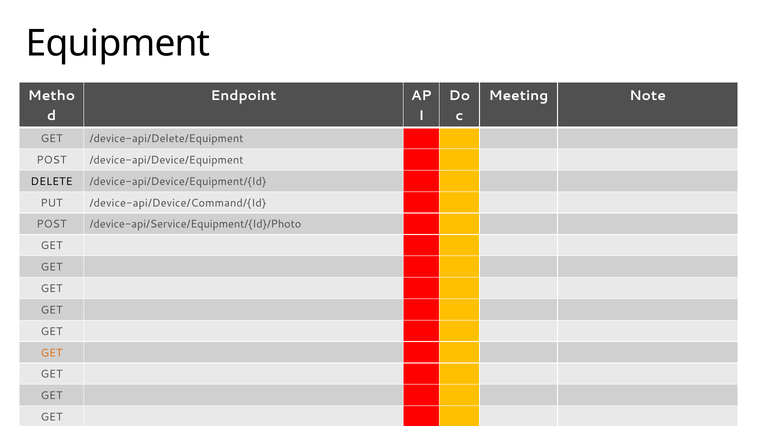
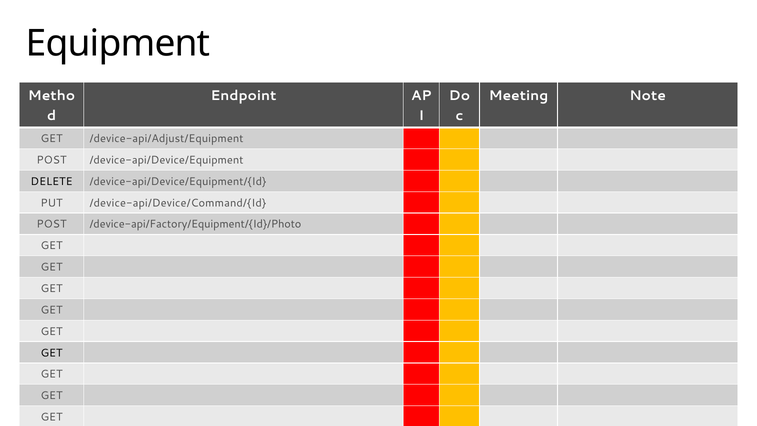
/device-api/Delete/Equipment: /device-api/Delete/Equipment -> /device-api/Adjust/Equipment (167, 139)
/device-api/Service/Equipment/{Id}/Photo: /device-api/Service/Equipment/{Id}/Photo -> /device-api/Factory/Equipment/{Id}/Photo (195, 224)
GET colour: orange -> black (52, 353)
